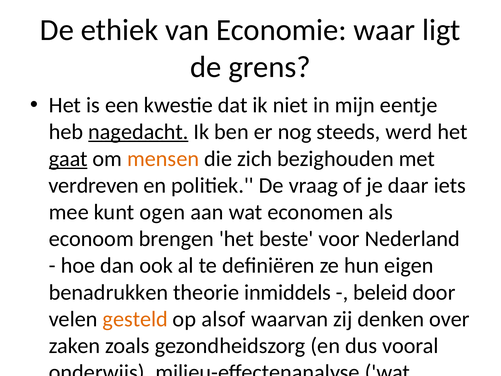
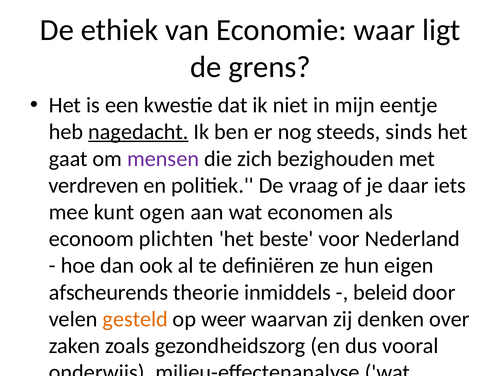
werd: werd -> sinds (409, 132)
gaat underline: present -> none (68, 159)
mensen colour: orange -> purple (163, 159)
brengen: brengen -> plichten (176, 239)
benadrukken: benadrukken -> afscheurends (109, 292)
alsof: alsof -> weer (224, 319)
